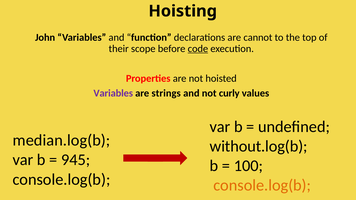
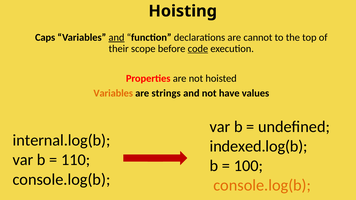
John: John -> Caps (45, 37)
and underline: none -> present (116, 37)
Variables colour: purple -> orange (113, 93)
curly: curly -> have (229, 93)
median.log(b: median.log(b -> internal.log(b (62, 140)
without.log(b: without.log(b -> indexed.log(b (259, 146)
945: 945 -> 110 (76, 160)
